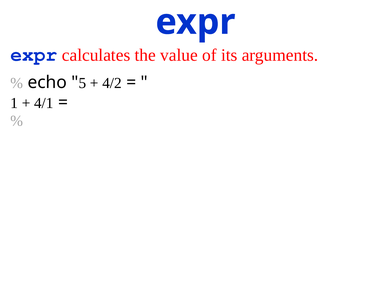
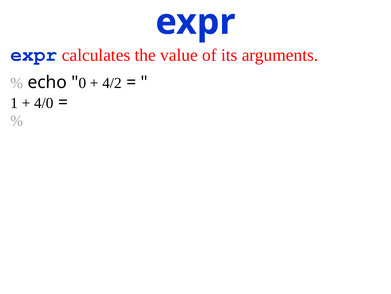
5: 5 -> 0 (82, 83)
4/1: 4/1 -> 4/0 (44, 103)
